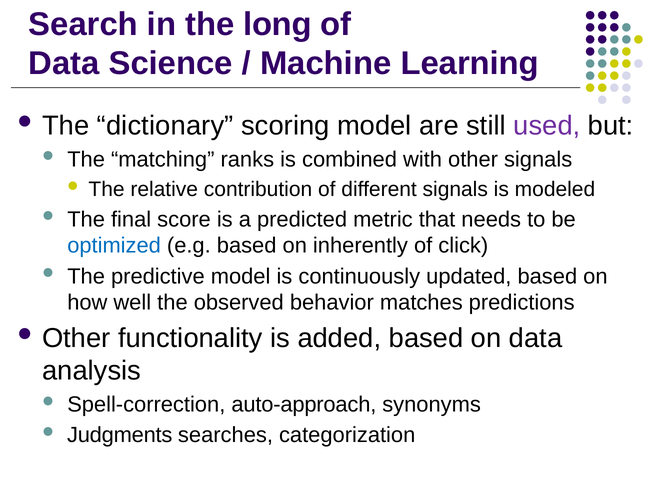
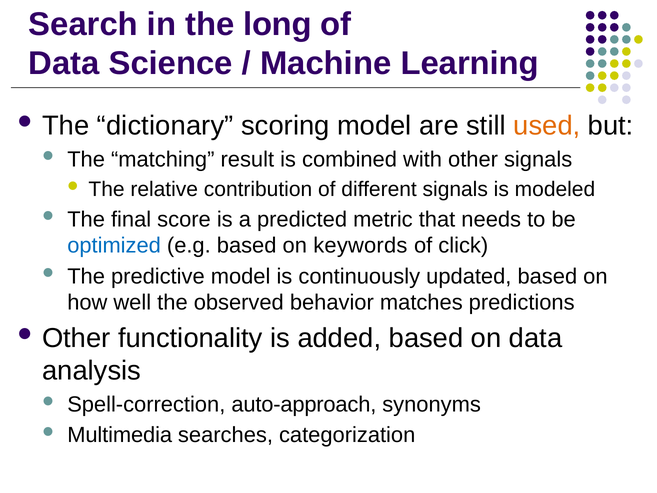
used colour: purple -> orange (547, 126)
ranks: ranks -> result (247, 159)
inherently: inherently -> keywords (360, 246)
Judgments: Judgments -> Multimedia (120, 435)
